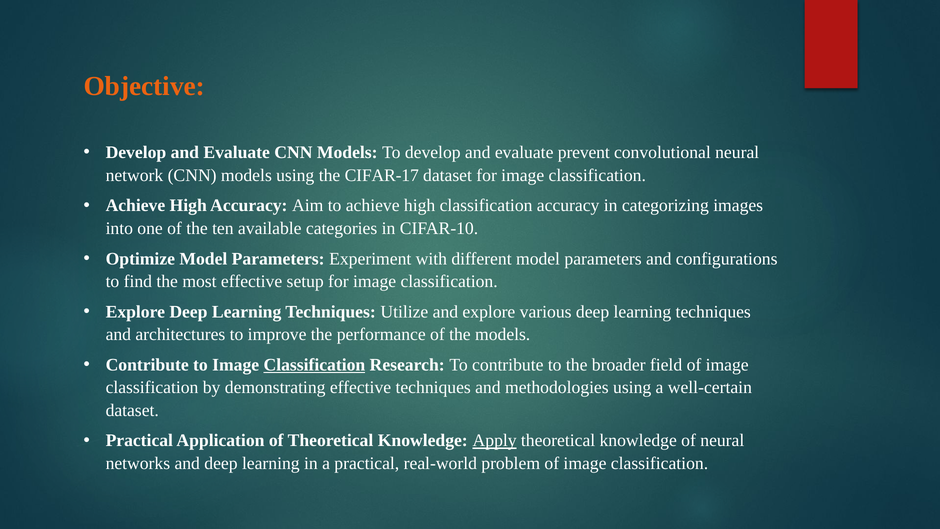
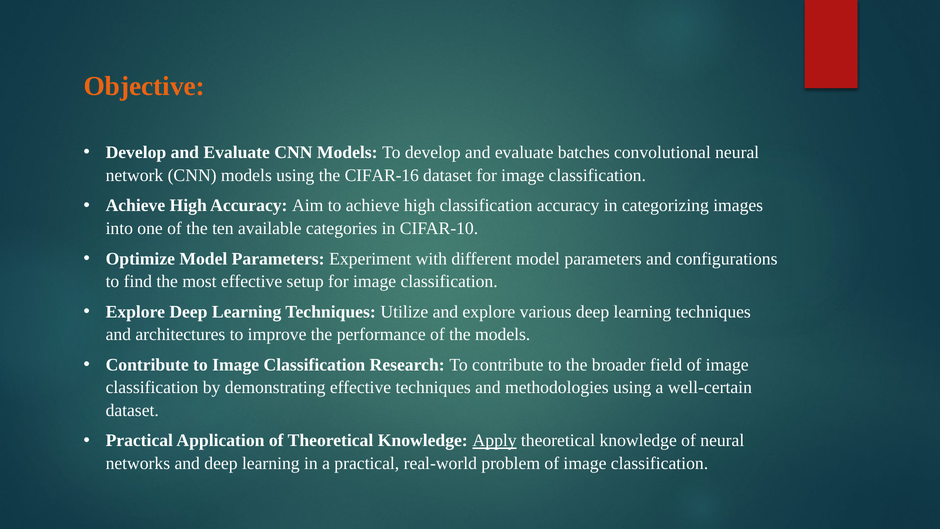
prevent: prevent -> batches (584, 153)
CIFAR-17: CIFAR-17 -> CIFAR-16 (382, 175)
Classification underline: present -> none (314, 365)
